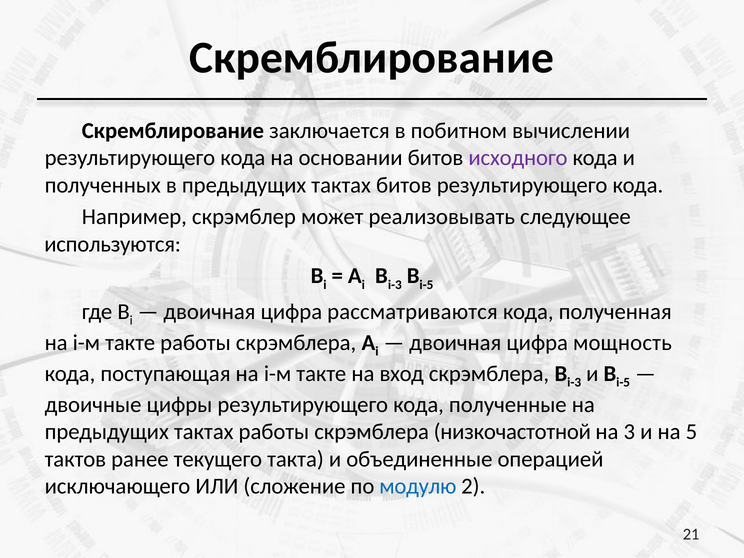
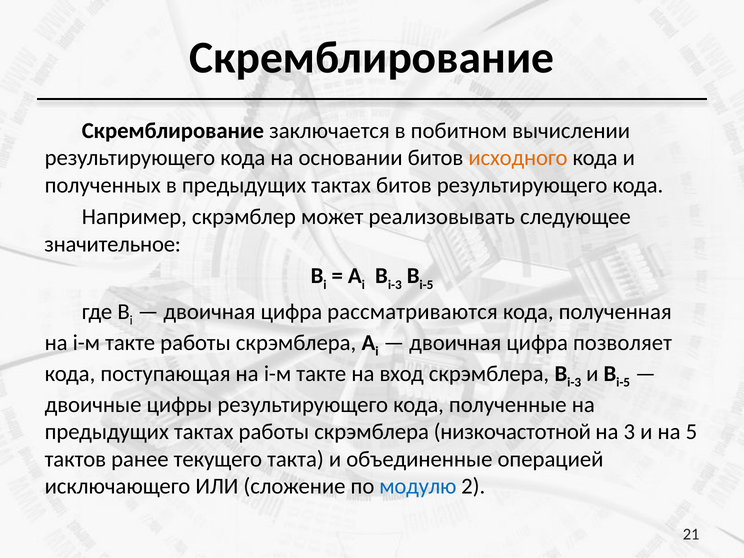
исходного colour: purple -> orange (518, 158)
используются: используются -> значительное (113, 244)
мощность: мощность -> позволяет (622, 343)
